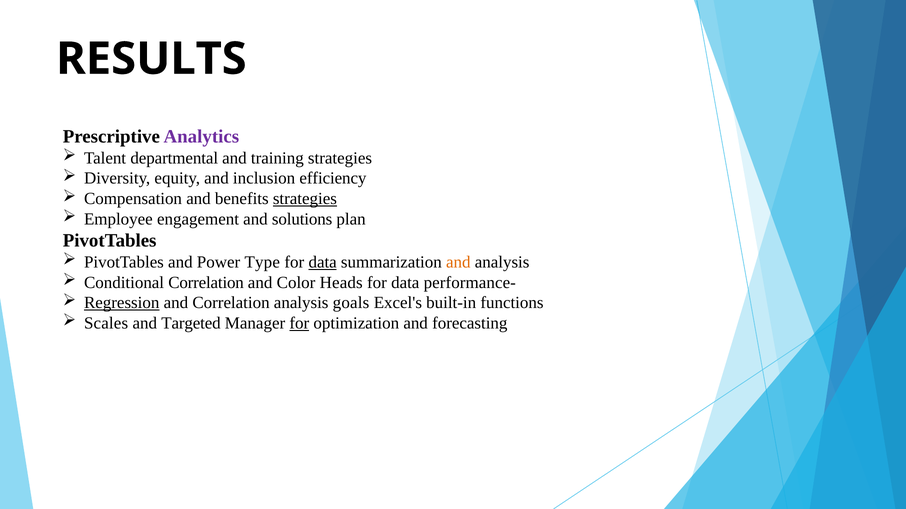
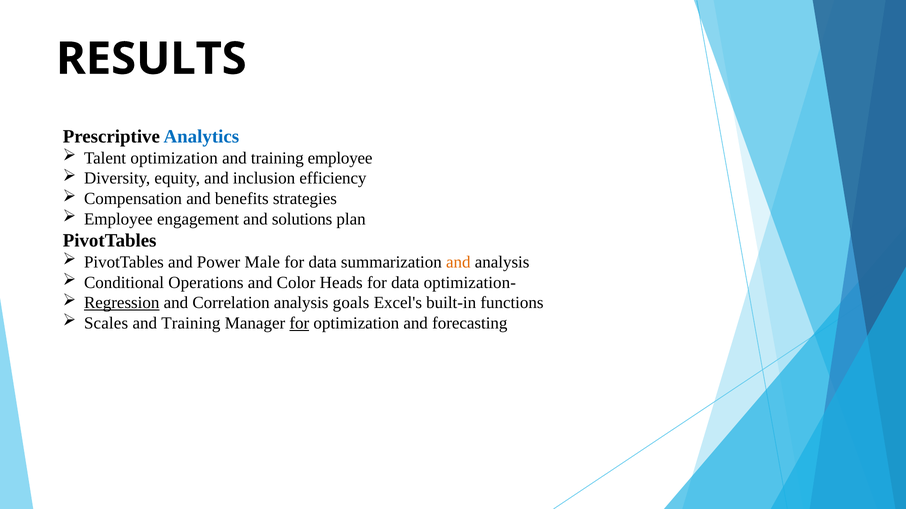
Analytics colour: purple -> blue (201, 137)
Talent departmental: departmental -> optimization (174, 158)
training strategies: strategies -> employee (340, 158)
strategies underline: present -> none (305, 199)
Type: Type -> Male (262, 262)
data underline: present -> none (323, 262)
Conditional Correlation: Correlation -> Operations (206, 283)
performance-: performance- -> optimization- (470, 283)
Targeted: Targeted -> Training (191, 324)
